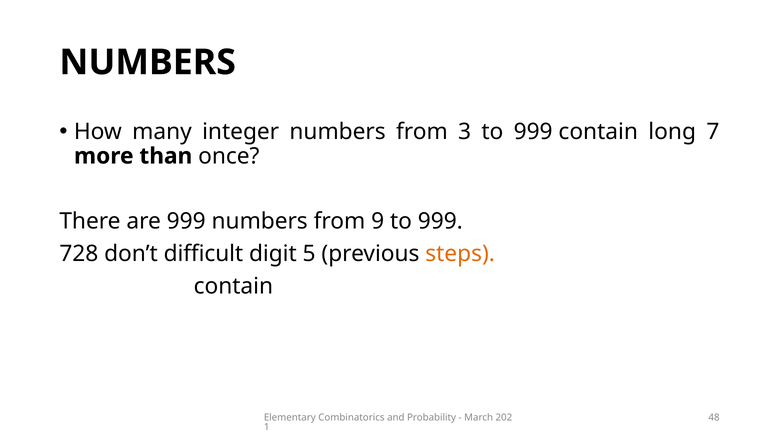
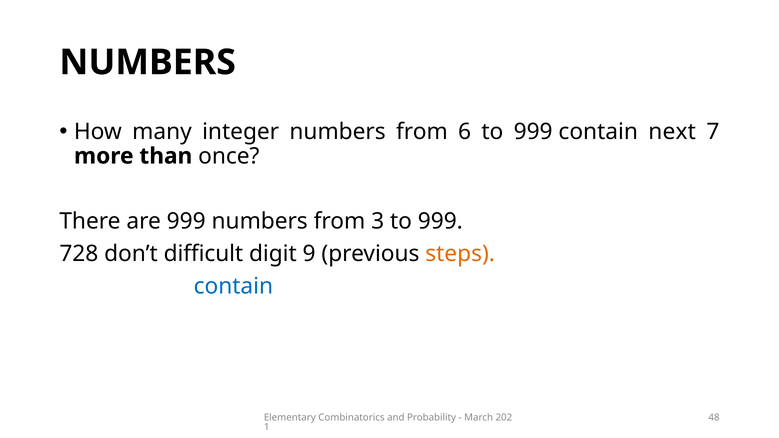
3: 3 -> 6 (465, 132)
long: long -> next (672, 132)
9: 9 -> 3 (378, 221)
5: 5 -> 9 (309, 254)
contain colour: black -> blue (233, 287)
